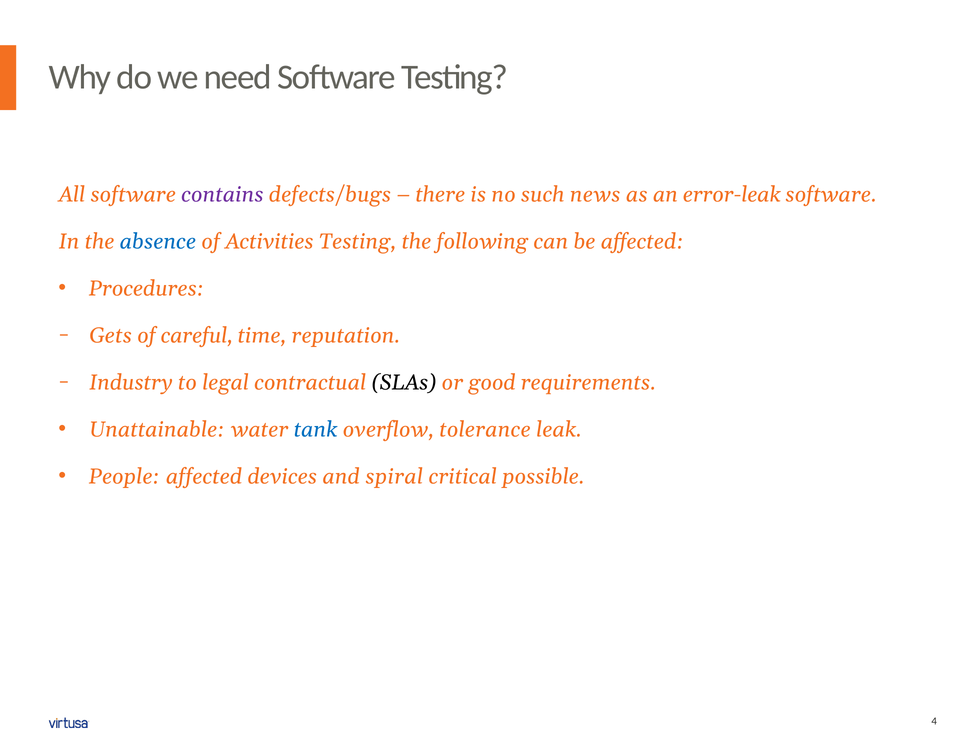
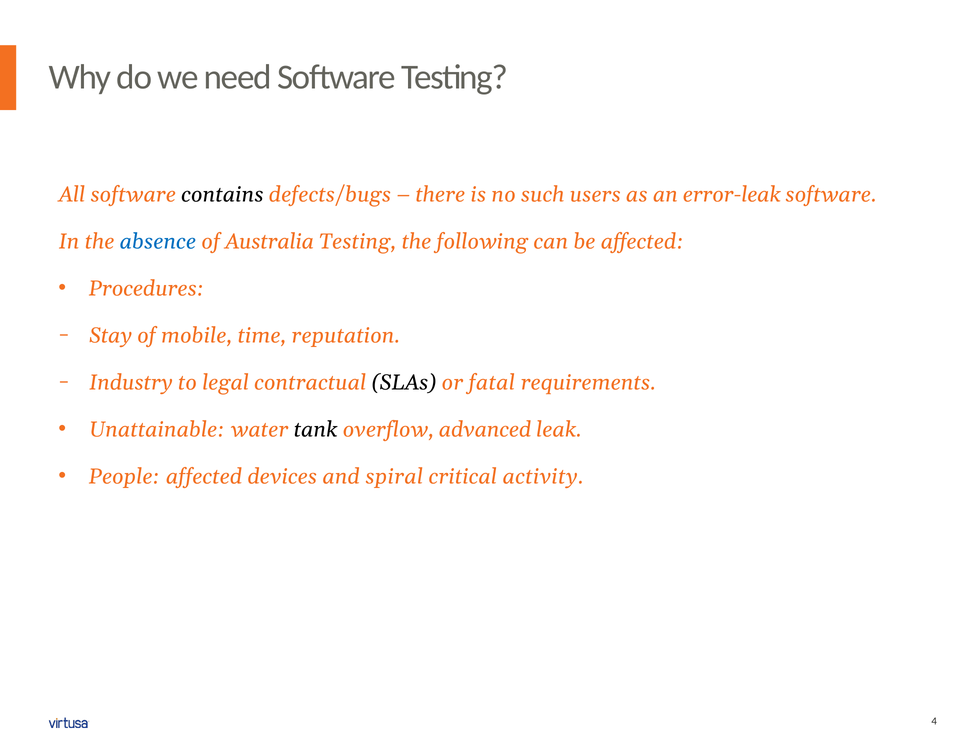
contains colour: purple -> black (222, 195)
news: news -> users (595, 195)
Activities: Activities -> Australia (269, 242)
Gets: Gets -> Stay (111, 336)
careful: careful -> mobile (197, 336)
good: good -> fatal (492, 383)
tank colour: blue -> black (316, 430)
tolerance: tolerance -> advanced (485, 430)
possible: possible -> activity (543, 477)
